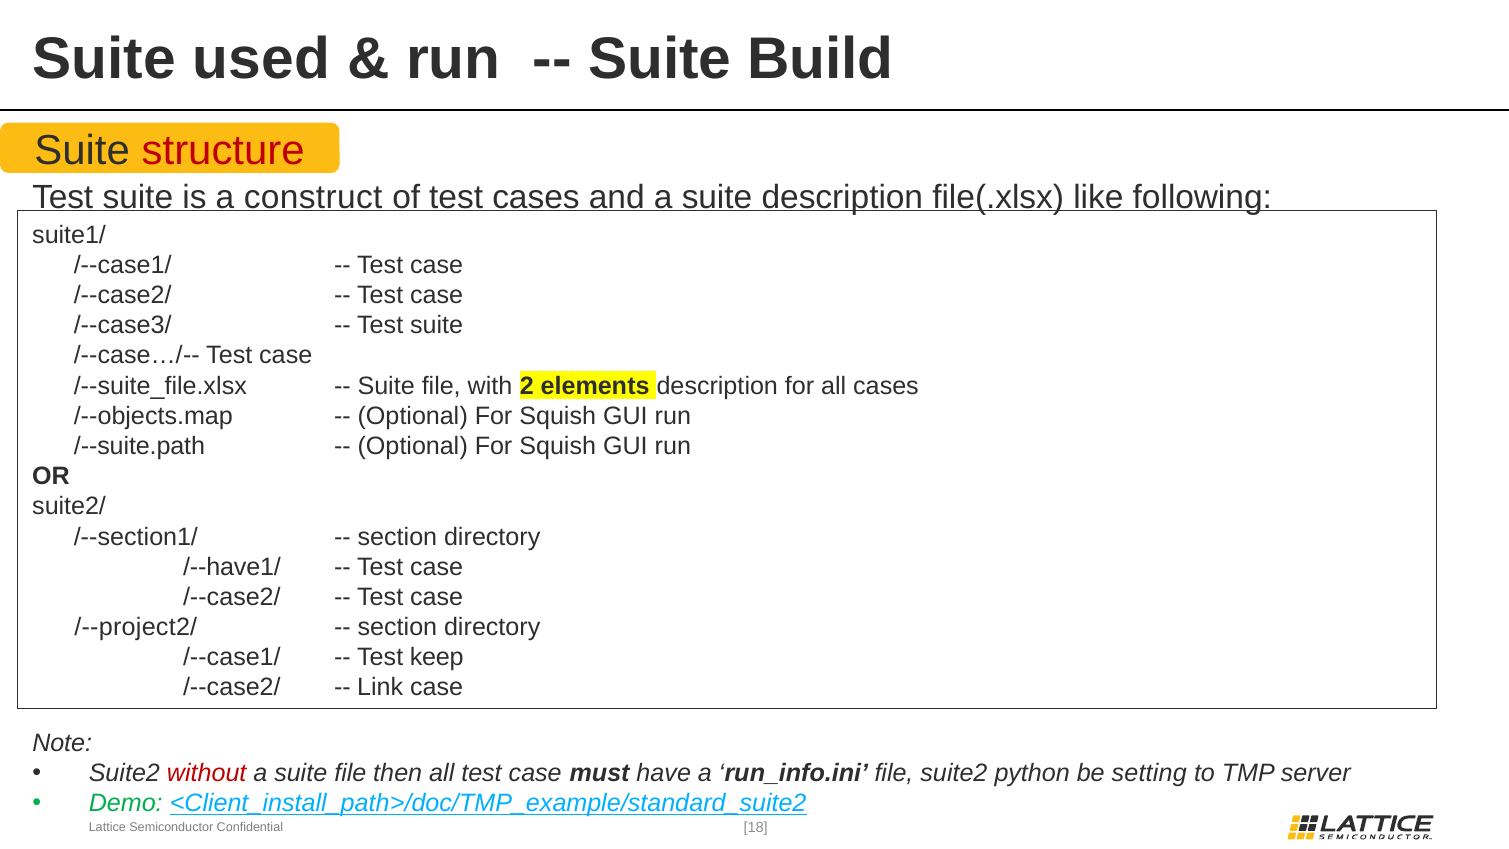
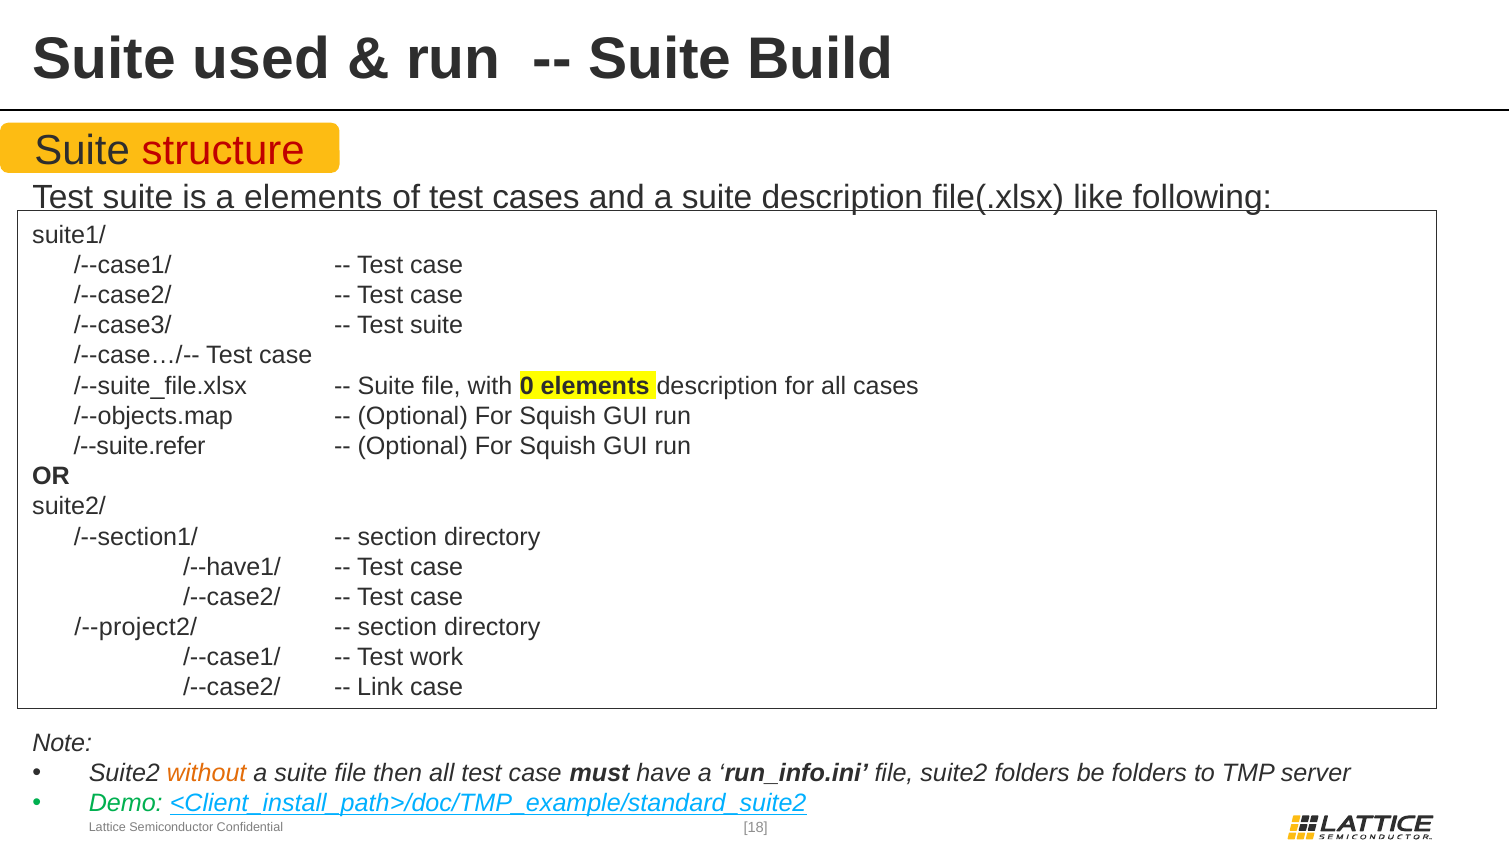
a construct: construct -> elements (313, 197)
2: 2 -> 0 (527, 386)
/--suite.path: /--suite.path -> /--suite.refer (140, 446)
keep: keep -> work (437, 657)
without colour: red -> orange (207, 773)
suite2 python: python -> folders (1032, 773)
be setting: setting -> folders (1149, 773)
